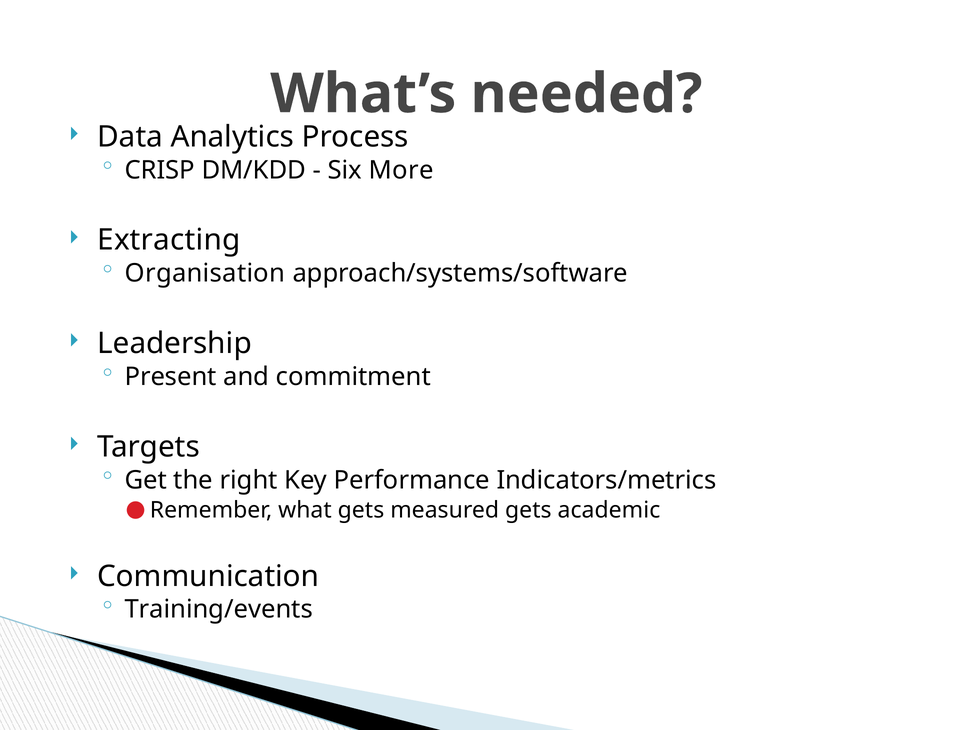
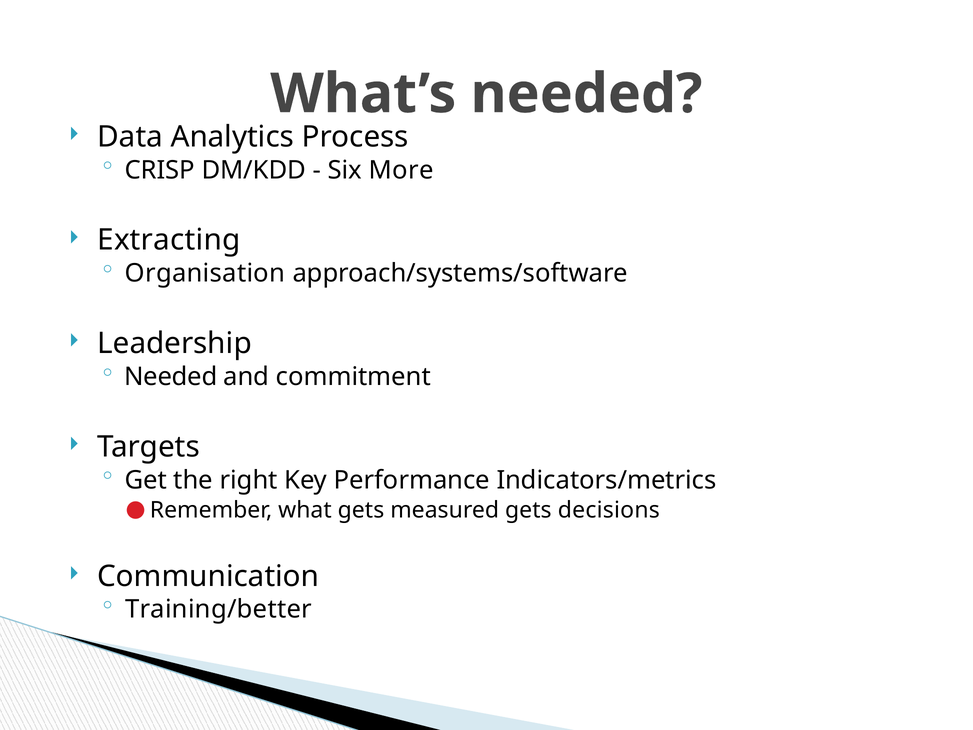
Present: Present -> Needed (171, 377)
academic: academic -> decisions (609, 510)
Training/events: Training/events -> Training/better (219, 609)
